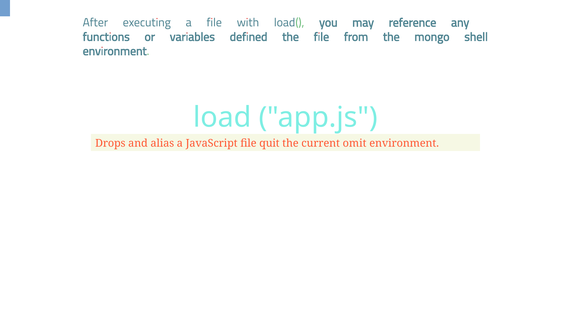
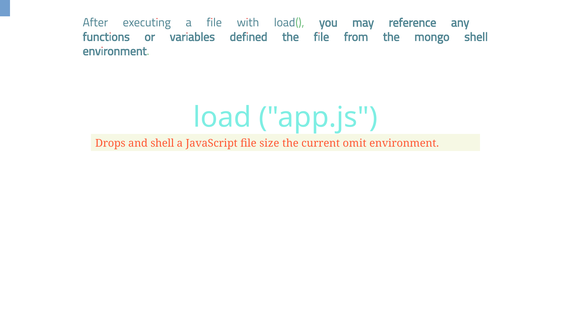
and alias: alias -> shell (162, 143)
quit: quit -> size (269, 143)
